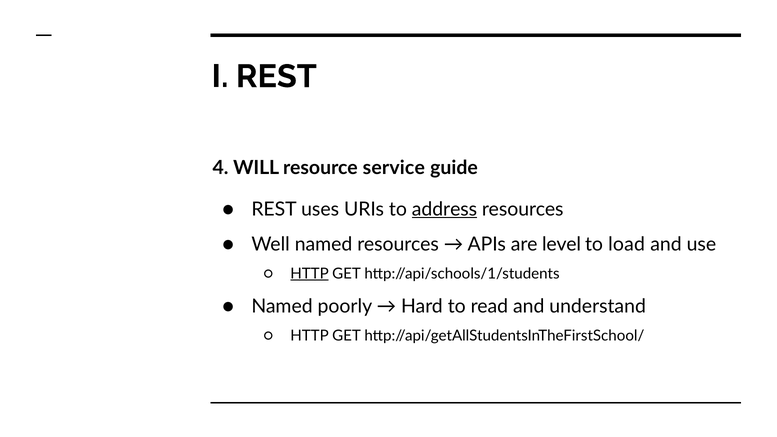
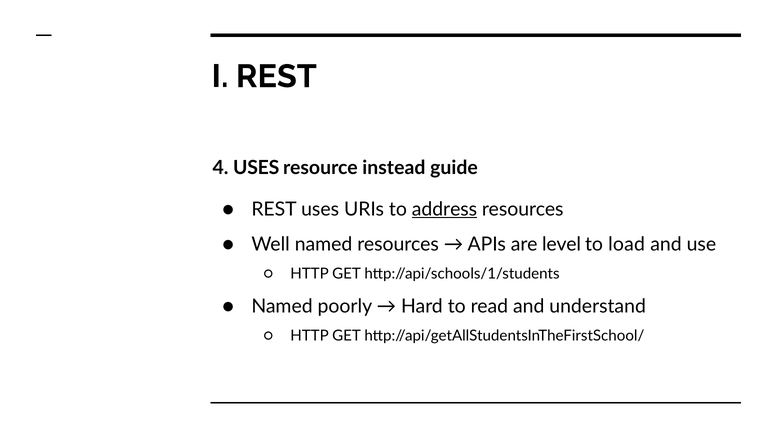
4 WILL: WILL -> USES (256, 168)
service: service -> instead (394, 168)
HTTP underline: present -> none (309, 274)
